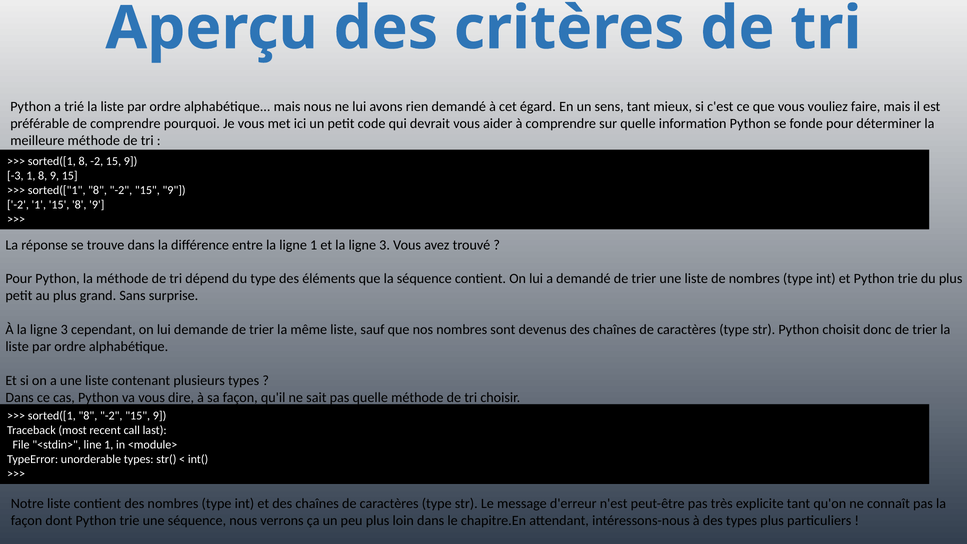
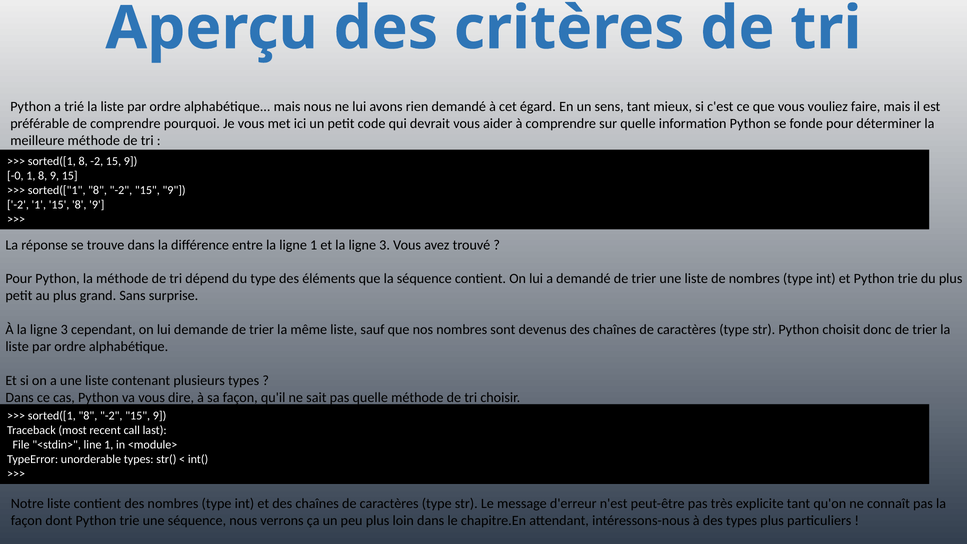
-3: -3 -> -0 (15, 176)
